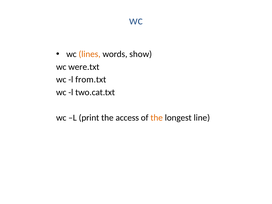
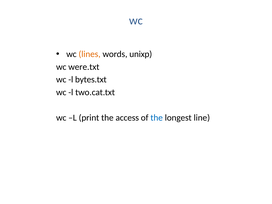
show: show -> unixp (141, 54)
from.txt: from.txt -> bytes.txt (91, 80)
the colour: orange -> blue (157, 118)
